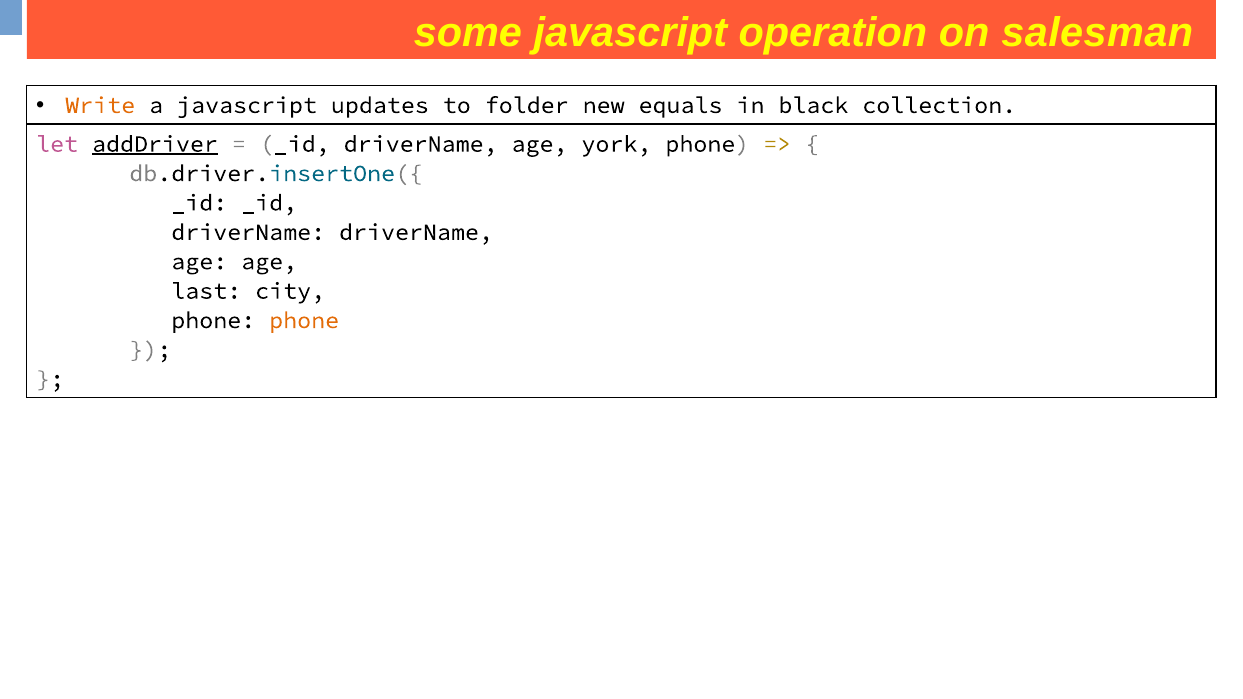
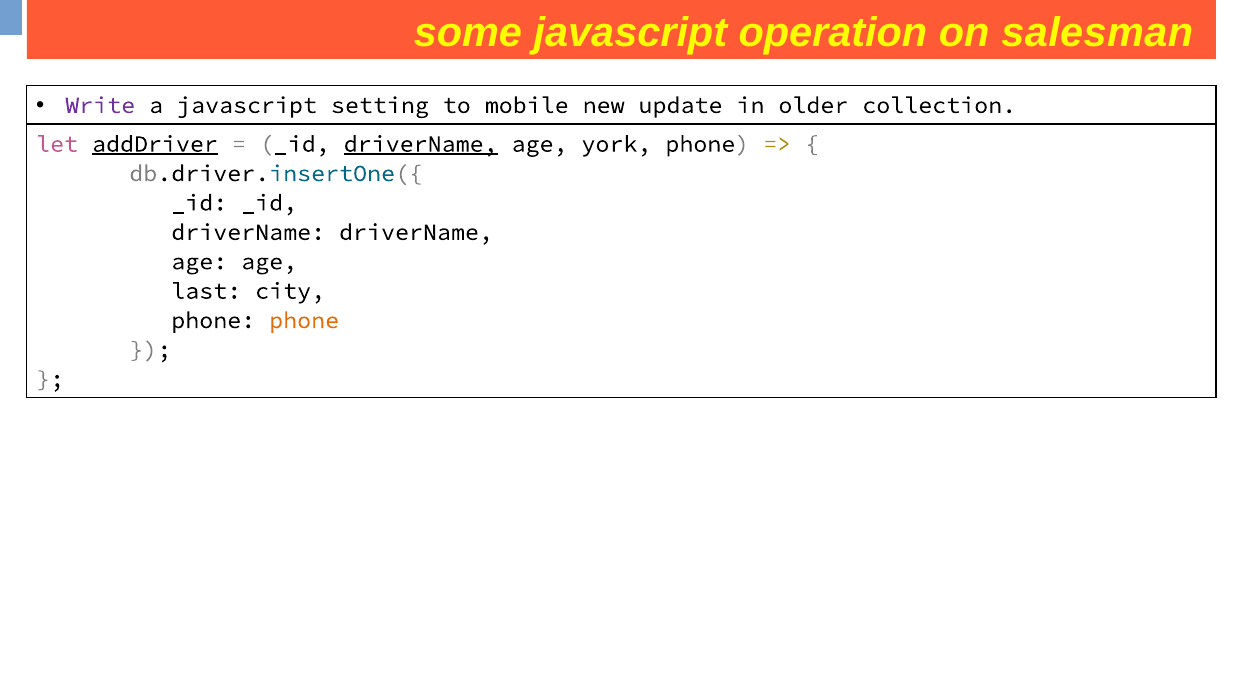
Write colour: orange -> purple (100, 105)
updates: updates -> setting (380, 105)
folder: folder -> mobile (527, 105)
equals: equals -> update (681, 105)
black: black -> older (813, 105)
driverName underline: none -> present (421, 144)
